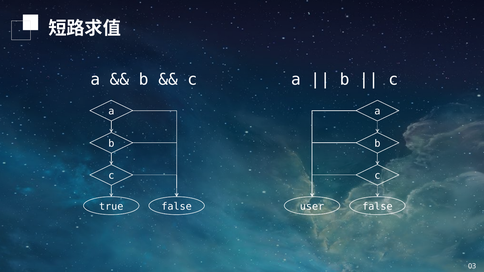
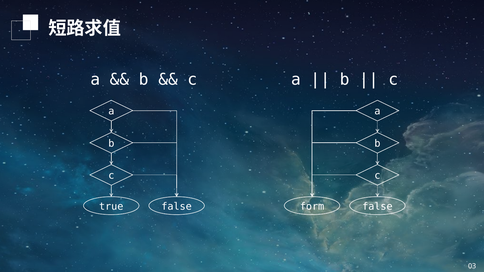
user: user -> form (312, 207)
